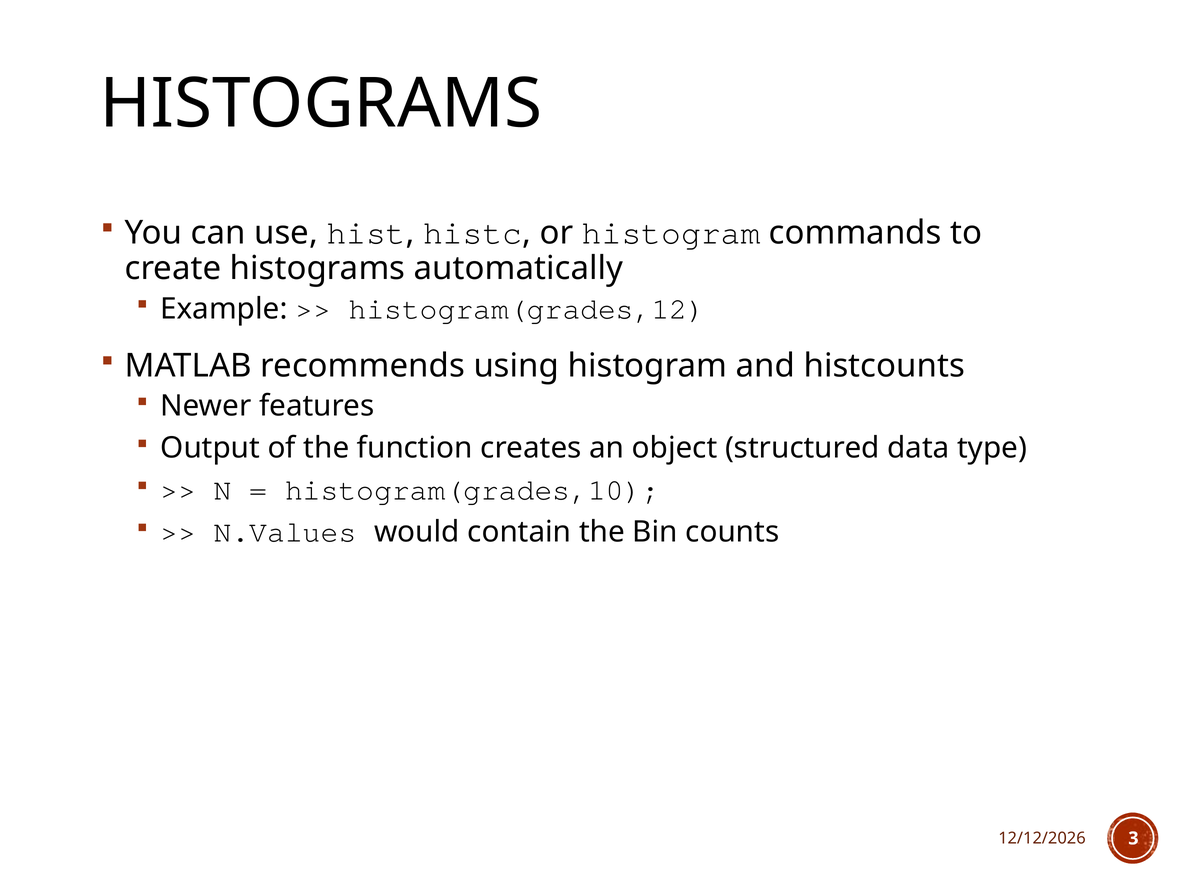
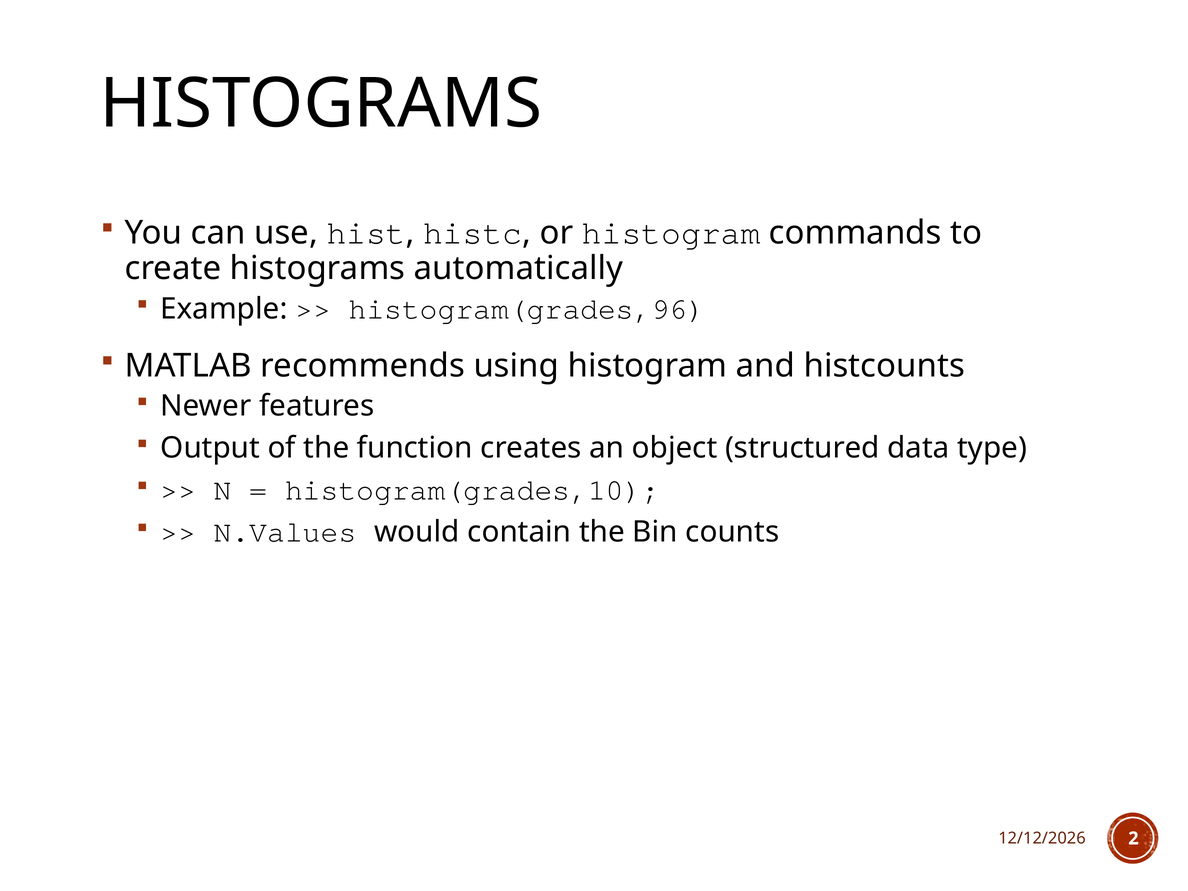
histogram(grades,12: histogram(grades,12 -> histogram(grades,96 (527, 309)
3: 3 -> 2 (1133, 838)
